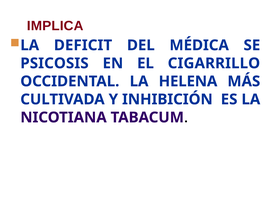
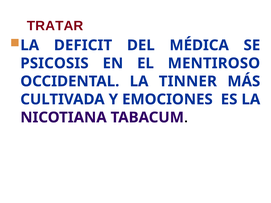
IMPLICA: IMPLICA -> TRATAR (55, 26)
CIGARRILLO: CIGARRILLO -> MENTIROSO (214, 63)
HELENA: HELENA -> TINNER (188, 81)
INHIBICIÓN: INHIBICIÓN -> EMOCIONES (167, 100)
